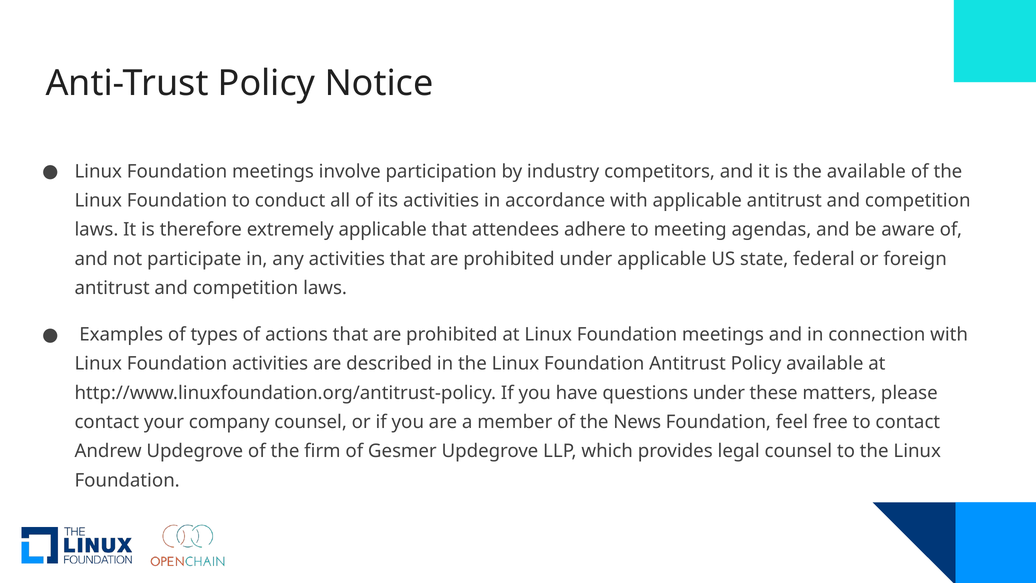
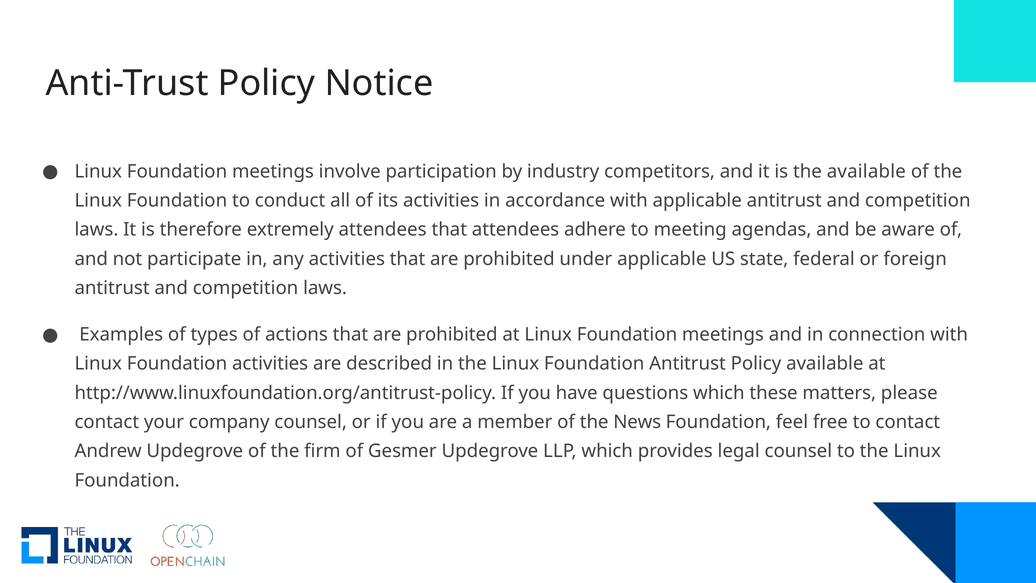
extremely applicable: applicable -> attendees (383, 230)
questions under: under -> which (719, 393)
